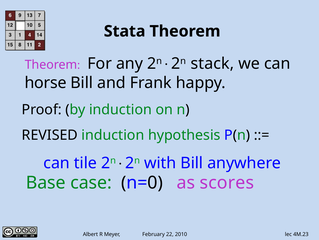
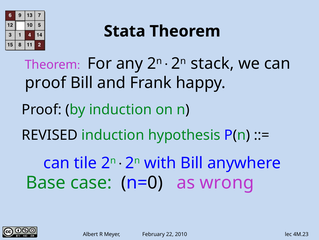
horse: horse -> proof (45, 83)
scores: scores -> wrong (227, 182)
